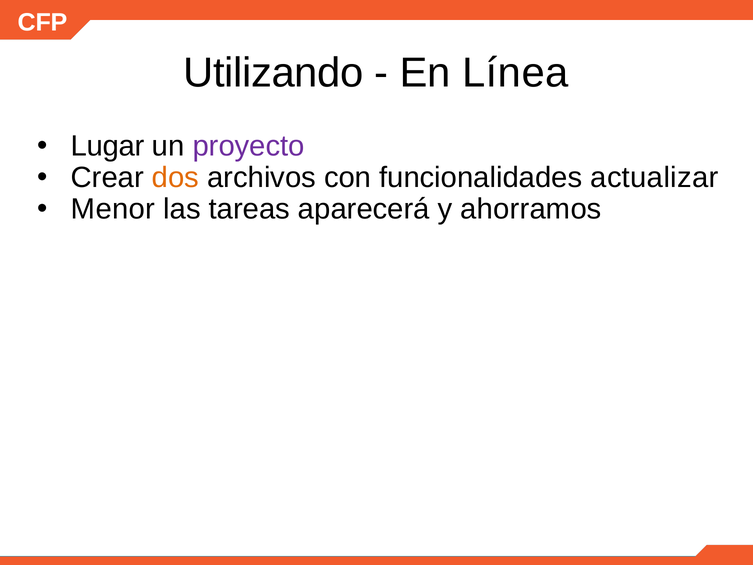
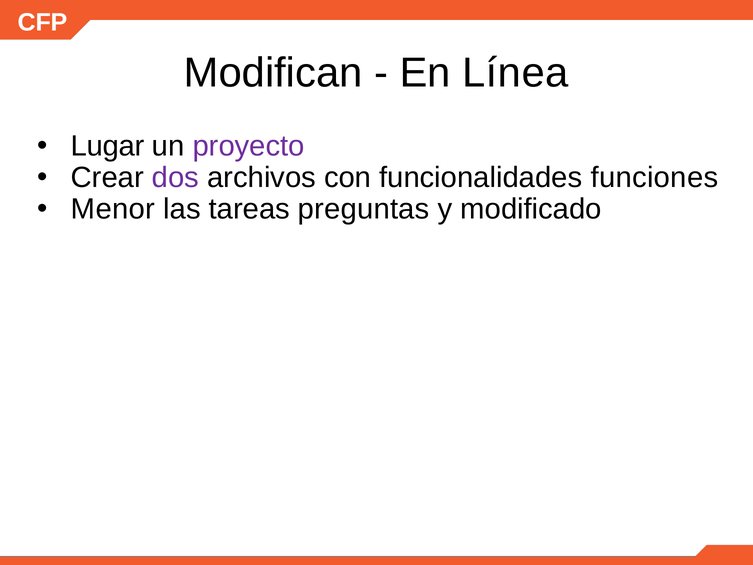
Utilizando: Utilizando -> Modifican (273, 73)
dos colour: orange -> purple (176, 178)
actualizar: actualizar -> funciones (654, 178)
aparecerá: aparecerá -> preguntas (364, 209)
ahorramos: ahorramos -> modificado (531, 209)
